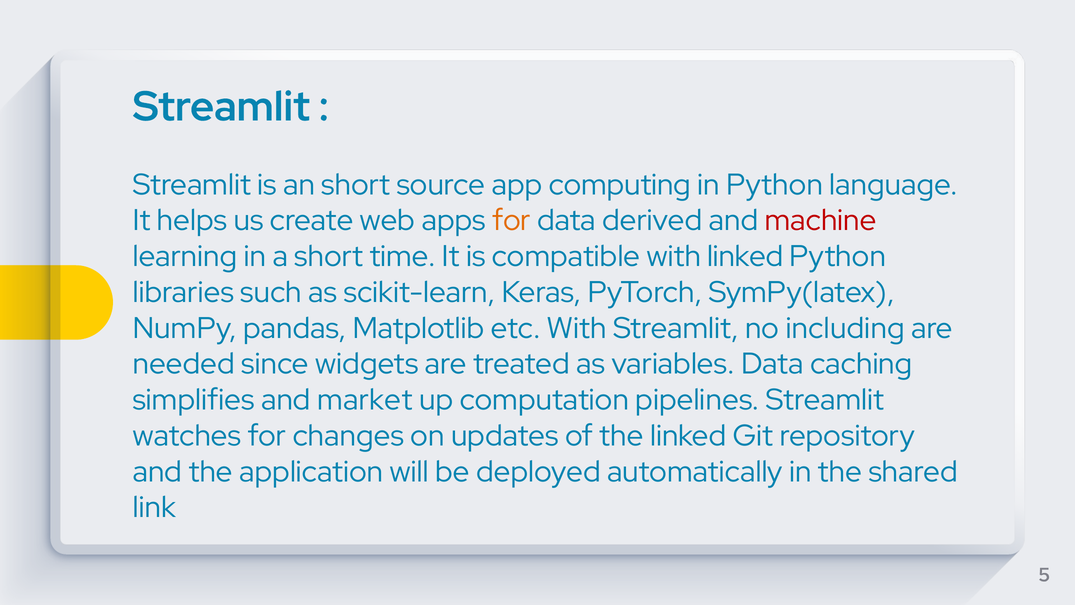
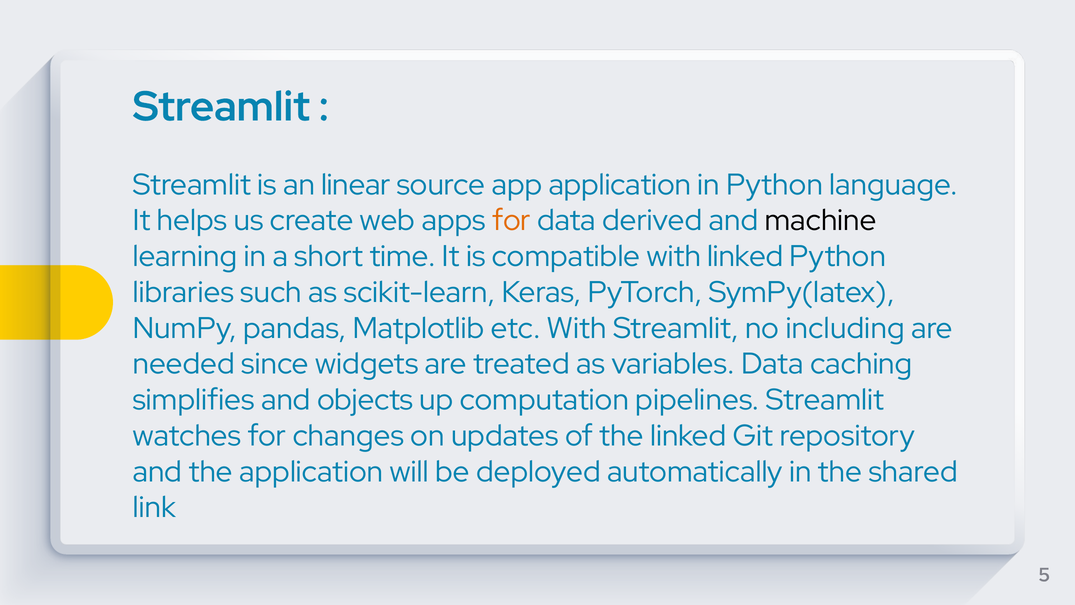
an short: short -> linear (356, 185)
app computing: computing -> application (620, 185)
machine colour: red -> black (821, 221)
market: market -> objects (365, 400)
